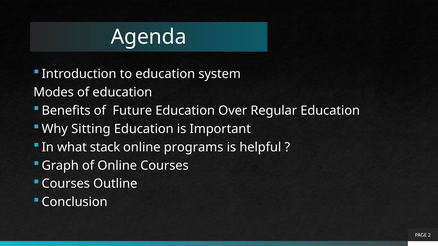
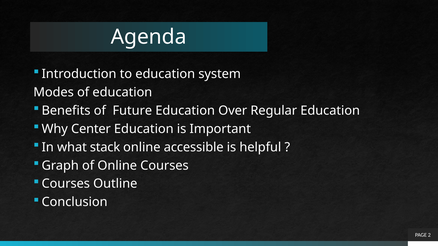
Sitting: Sitting -> Center (91, 129)
programs: programs -> accessible (194, 147)
